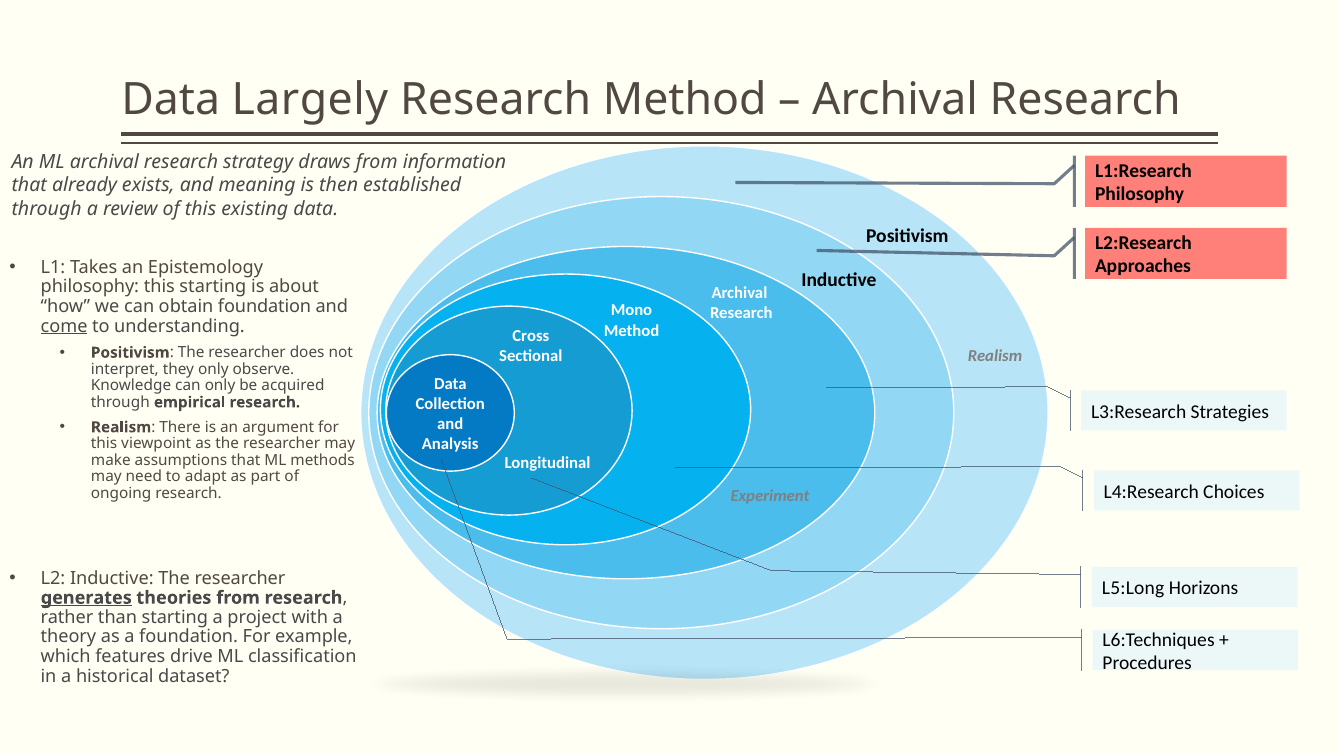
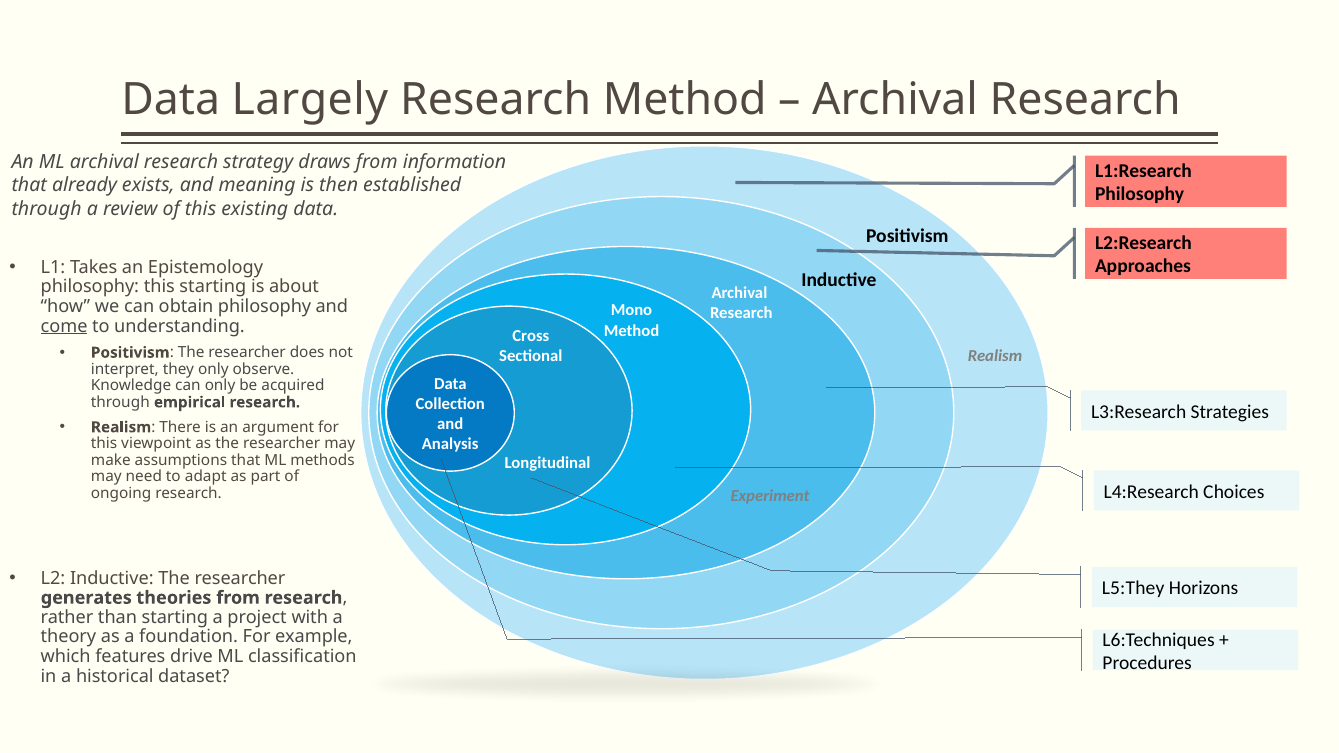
obtain foundation: foundation -> philosophy (265, 307)
L5:Long: L5:Long -> L5:They (1133, 589)
generates underline: present -> none (86, 598)
